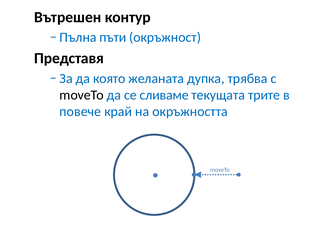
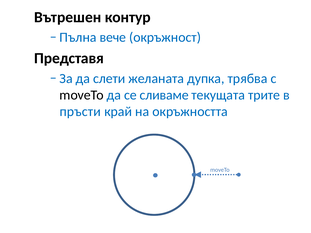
пъти: пъти -> вече (113, 37)
която: която -> слети (109, 79)
повече: повече -> пръсти (80, 112)
